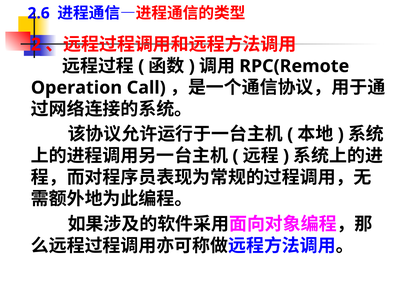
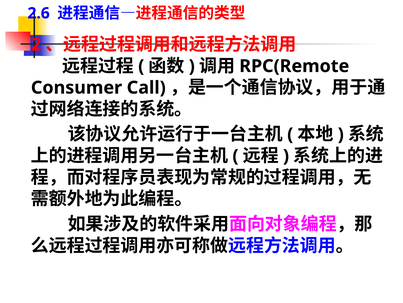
Operation: Operation -> Consumer (76, 87)
